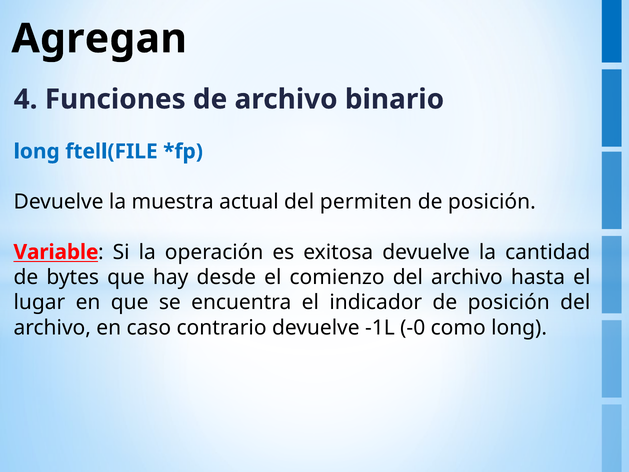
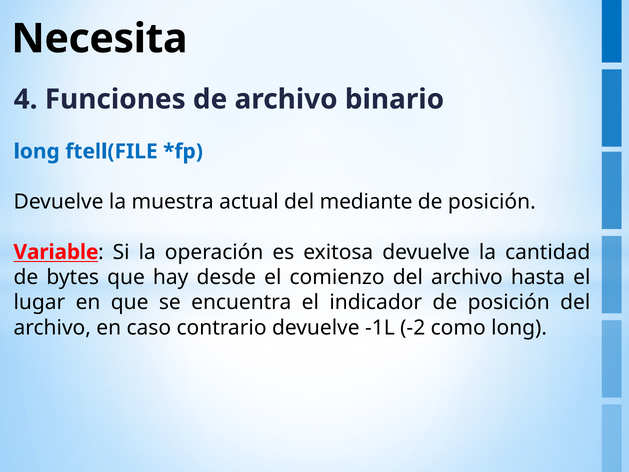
Agregan: Agregan -> Necesita (99, 39)
permiten: permiten -> mediante (366, 202)
-0: -0 -> -2 (413, 327)
